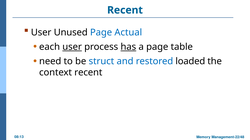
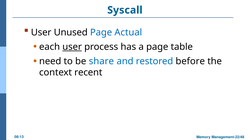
Recent: Recent -> Syscall (125, 10)
has underline: present -> none (128, 47)
struct: struct -> share (101, 62)
loaded: loaded -> before (190, 62)
